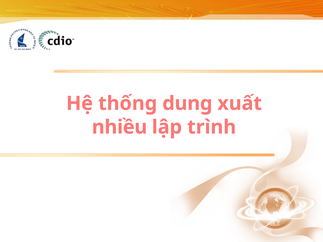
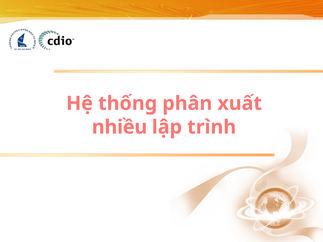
dung: dung -> phân (187, 104)
